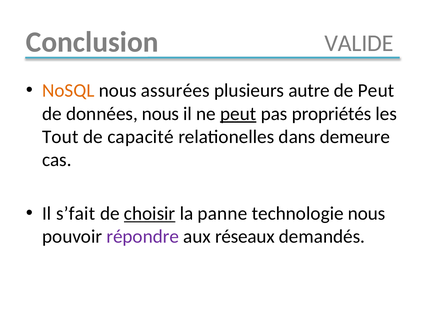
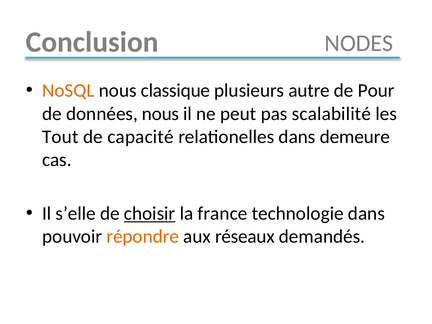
VALIDE: VALIDE -> NODES (359, 43)
assurées: assurées -> classique (175, 91)
de Peut: Peut -> Pour (376, 91)
peut underline: present -> none (238, 114)
propriétés: propriétés -> scalabilité (331, 114)
s’fait: s’fait -> s’elle (76, 214)
panne: panne -> france (223, 214)
technologie nous: nous -> dans (366, 214)
répondre colour: purple -> orange (143, 237)
